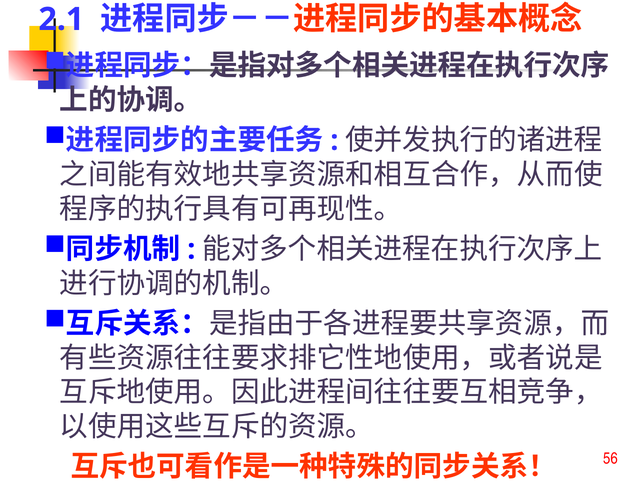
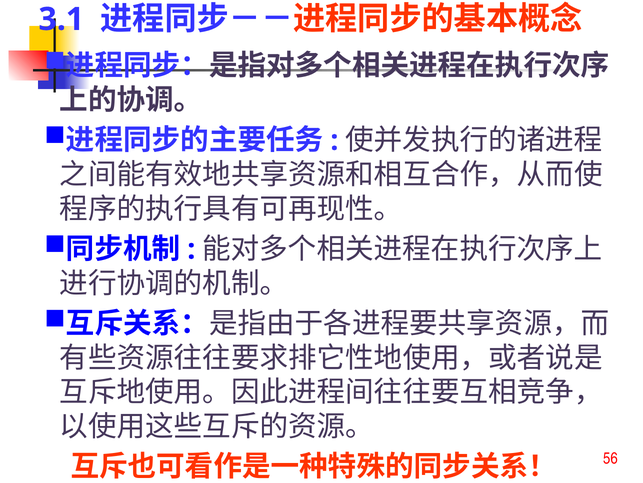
2.1: 2.1 -> 3.1 (61, 19)
